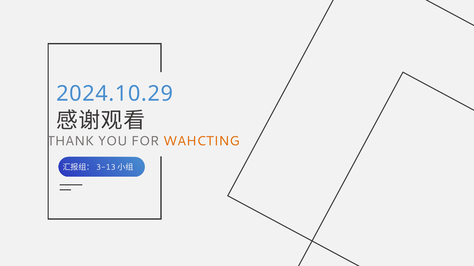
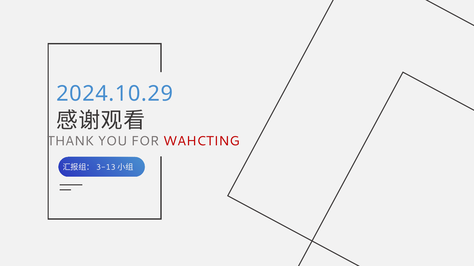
WAHCTING colour: orange -> red (201, 141)
